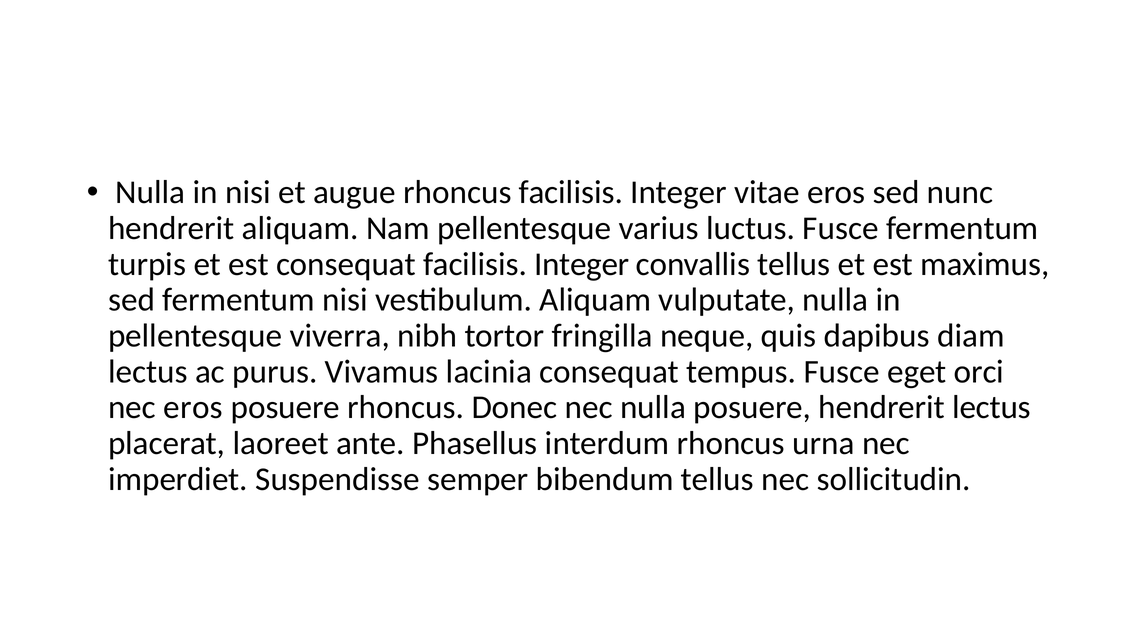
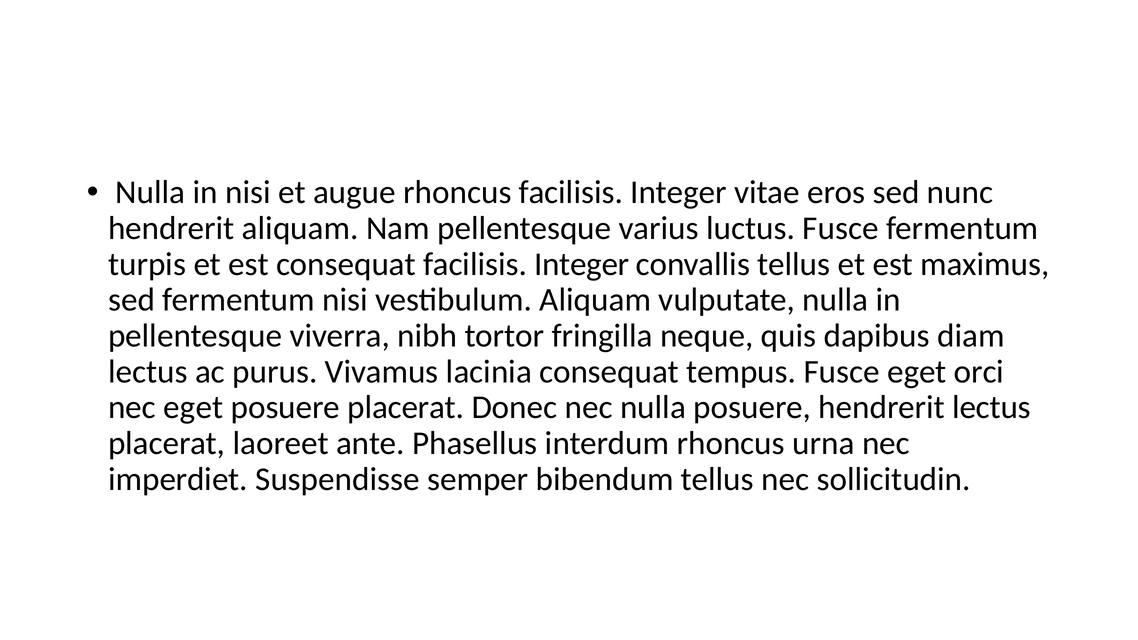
nec eros: eros -> eget (193, 408)
posuere rhoncus: rhoncus -> placerat (406, 408)
